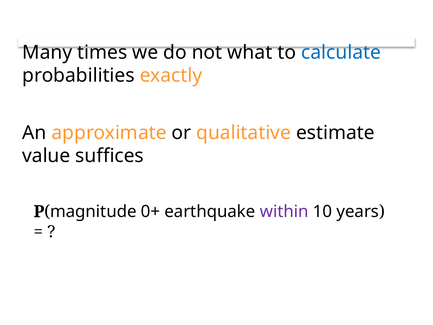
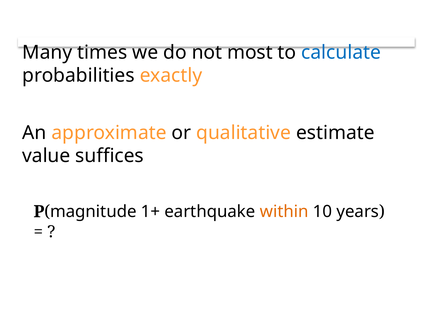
what: what -> most (250, 52)
0+: 0+ -> 1+ (151, 211)
within colour: purple -> orange (284, 211)
